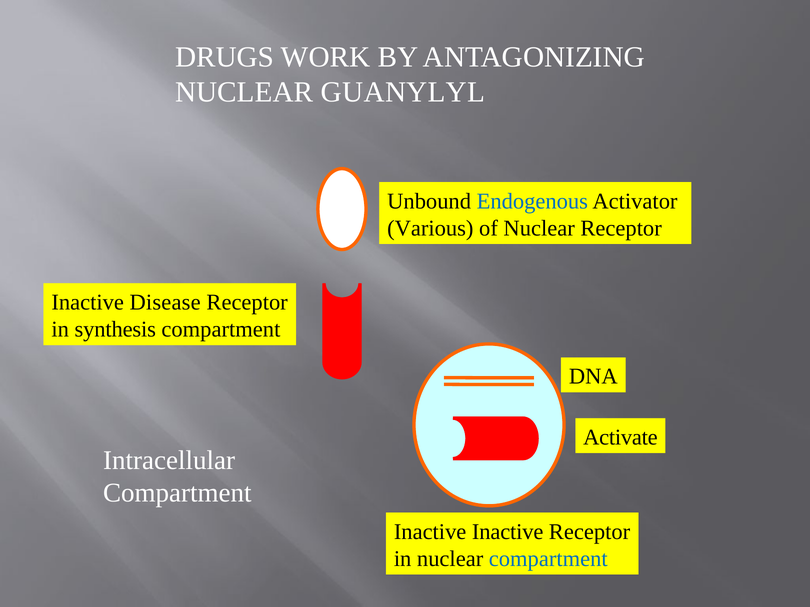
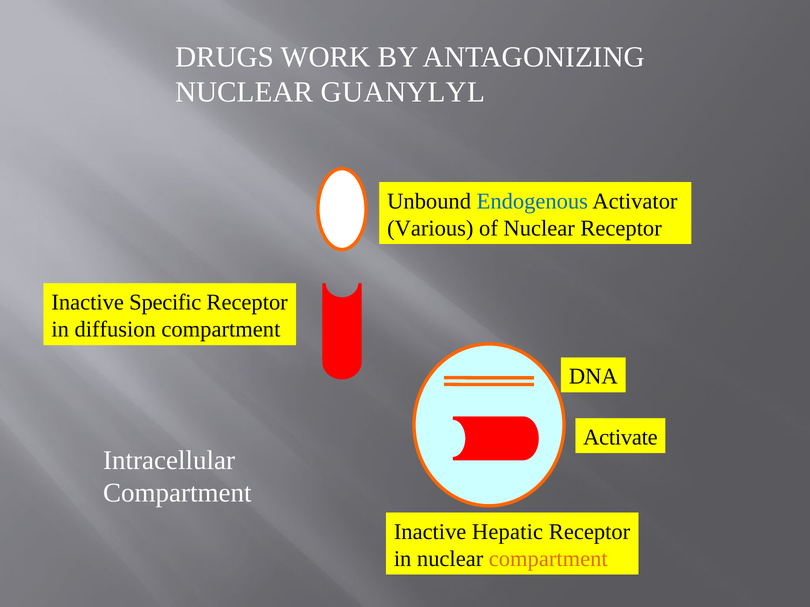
Disease: Disease -> Specific (165, 303)
synthesis: synthesis -> diffusion (115, 330)
Inactive Inactive: Inactive -> Hepatic (508, 532)
compartment colour: blue -> orange (548, 559)
